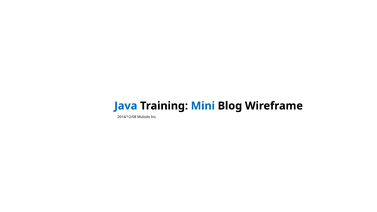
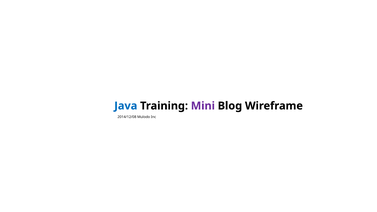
Mini colour: blue -> purple (203, 106)
